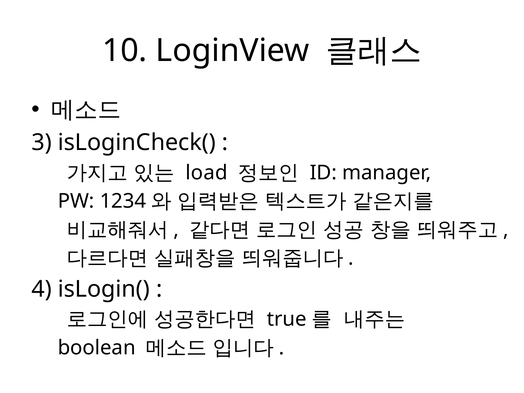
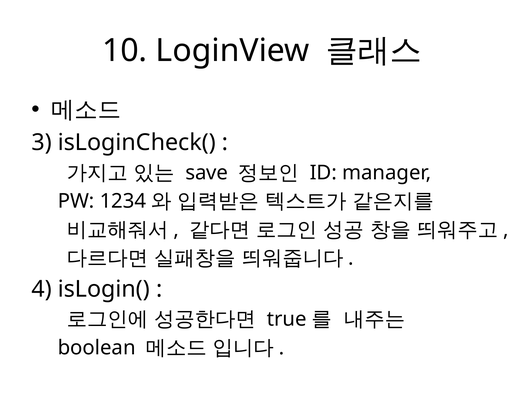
load: load -> save (207, 173)
